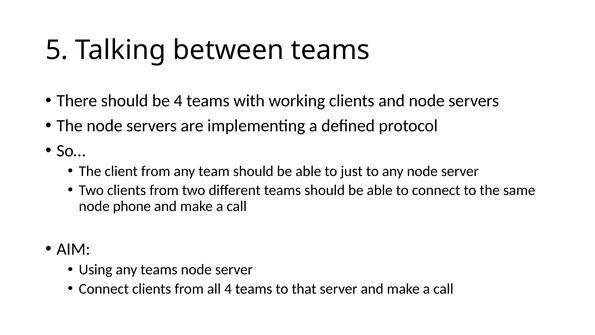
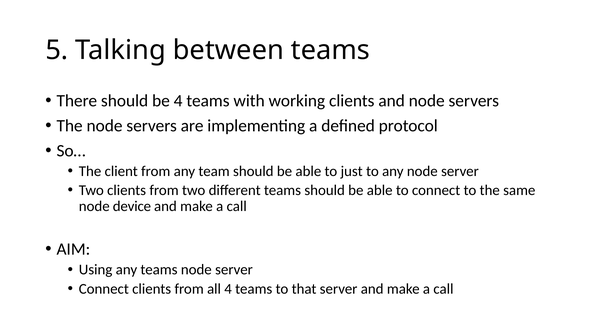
phone: phone -> device (132, 206)
